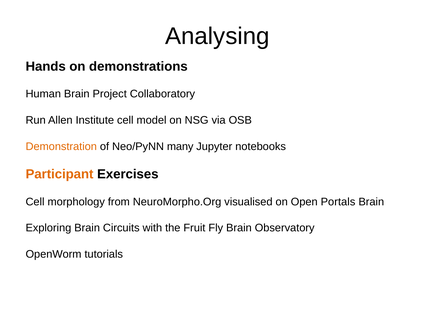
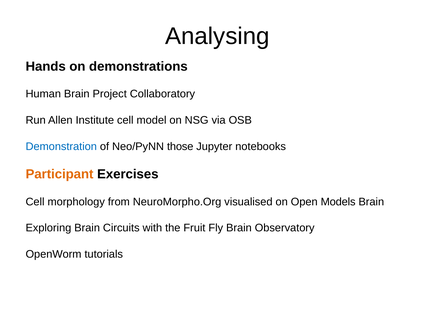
Demonstration colour: orange -> blue (61, 147)
many: many -> those (180, 147)
Portals: Portals -> Models (338, 202)
